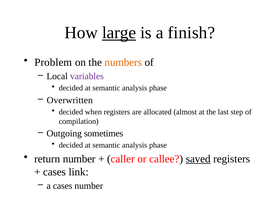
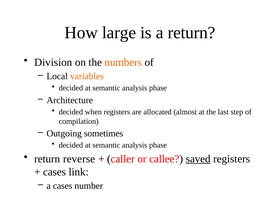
large underline: present -> none (119, 33)
a finish: finish -> return (192, 33)
Problem: Problem -> Division (53, 62)
variables colour: purple -> orange (87, 76)
Overwritten: Overwritten -> Architecture (70, 100)
return number: number -> reverse (79, 159)
